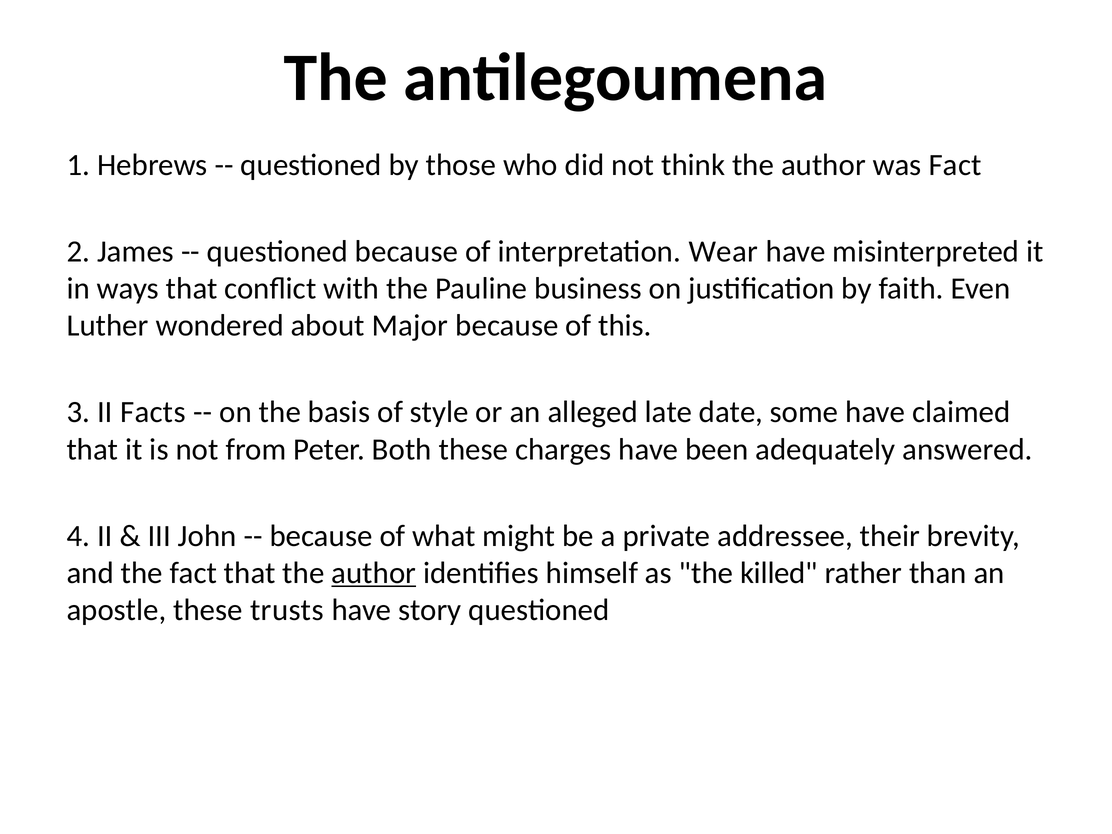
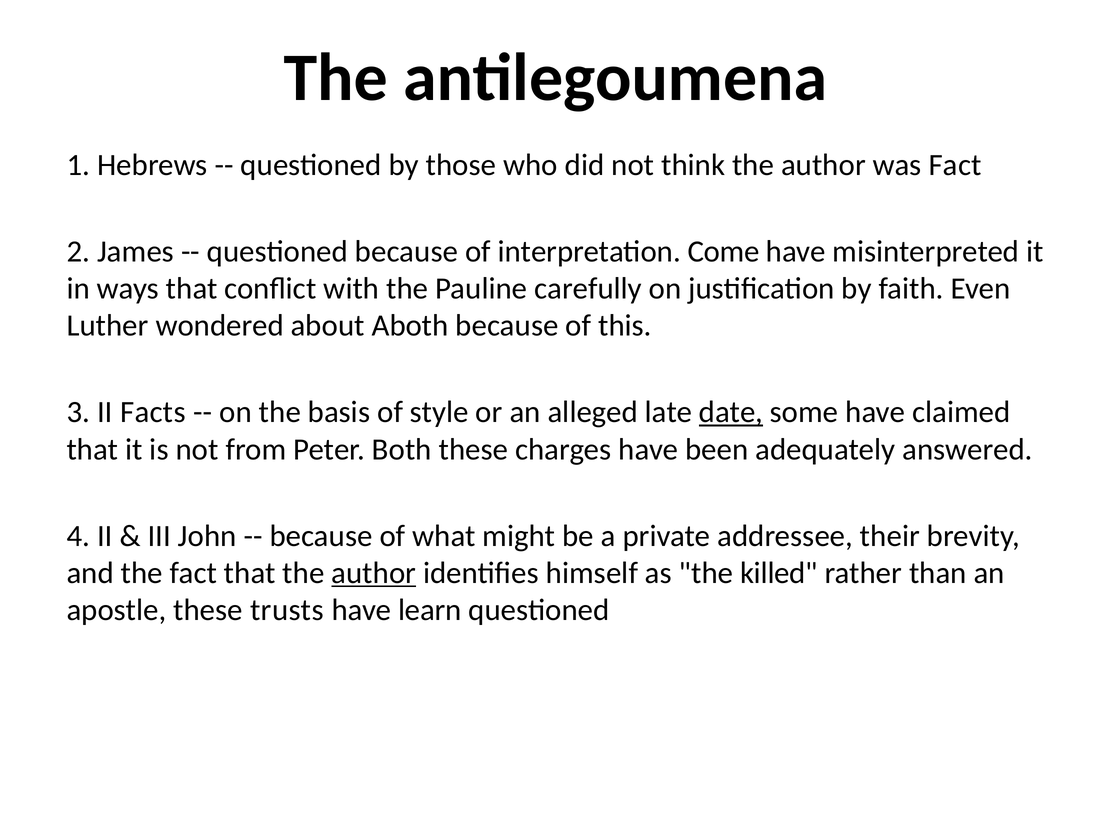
Wear: Wear -> Come (724, 252)
business: business -> carefully (588, 289)
Major: Major -> Aboth (410, 326)
date underline: none -> present (731, 412)
story: story -> learn (430, 610)
